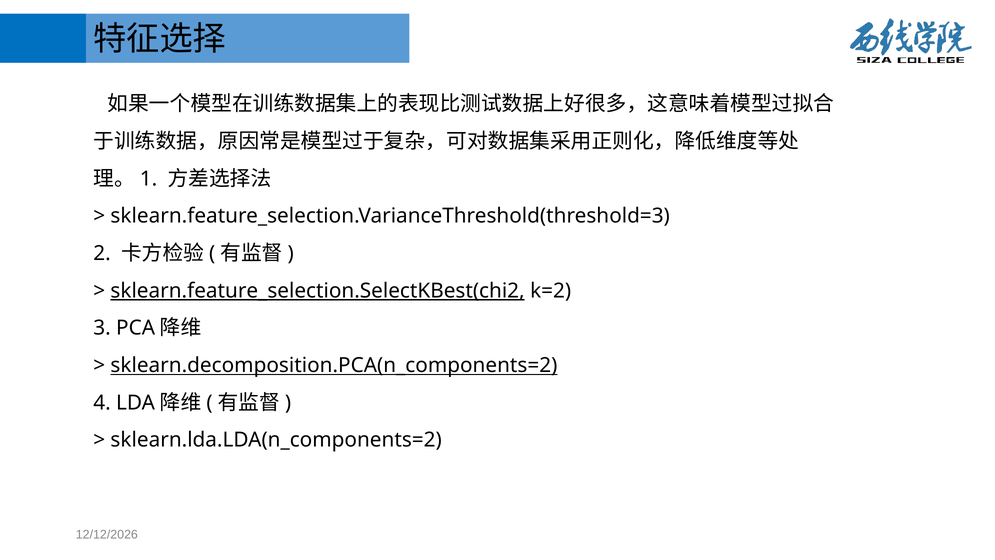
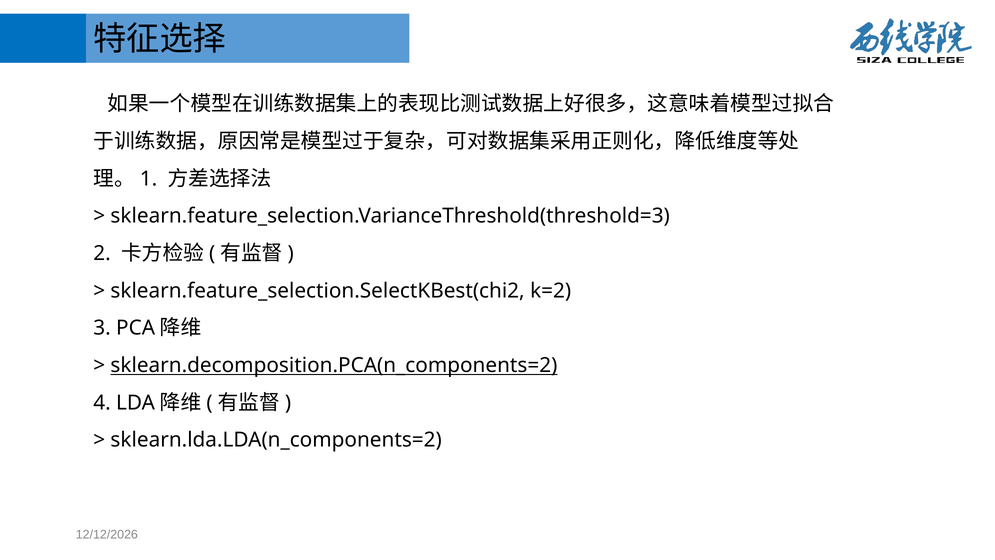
sklearn.feature_selection.SelectKBest(chi2 underline: present -> none (318, 291)
